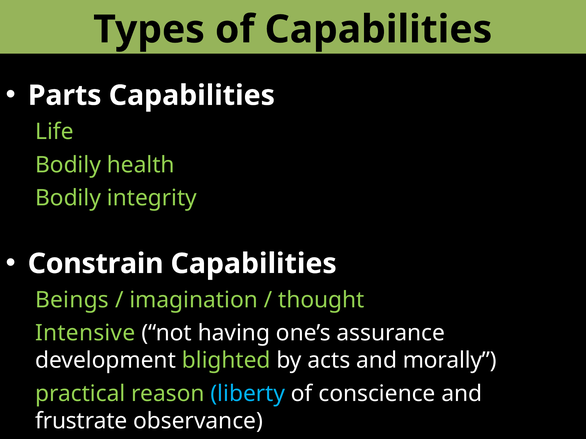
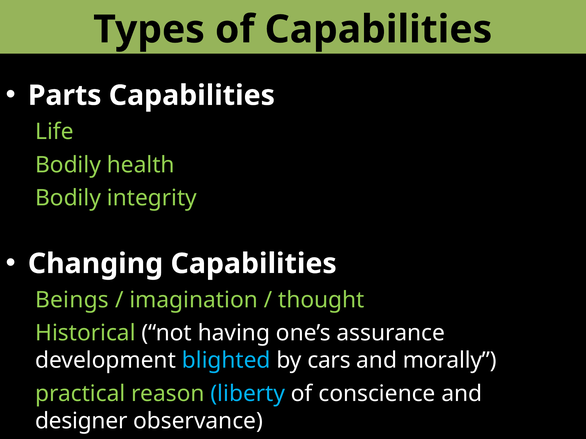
Constrain: Constrain -> Changing (96, 264)
Intensive: Intensive -> Historical (85, 333)
blighted colour: light green -> light blue (226, 361)
acts: acts -> cars (329, 361)
frustrate: frustrate -> designer (81, 421)
